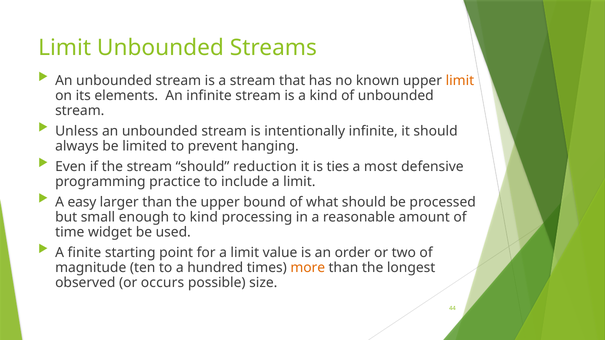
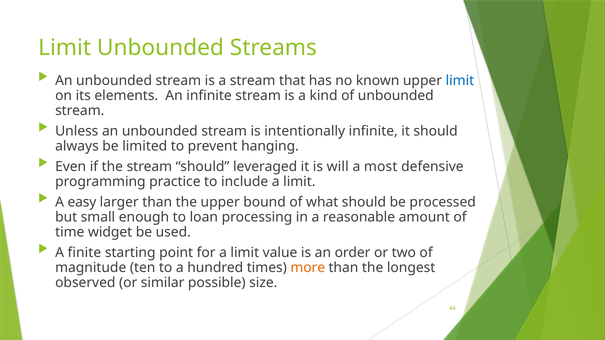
limit colour: orange -> blue (460, 81)
reduction: reduction -> leveraged (265, 167)
ties: ties -> will (338, 167)
to kind: kind -> loan (204, 217)
occurs: occurs -> similar (163, 283)
